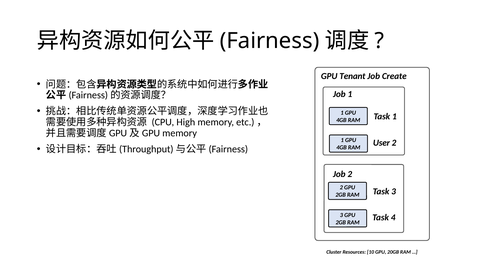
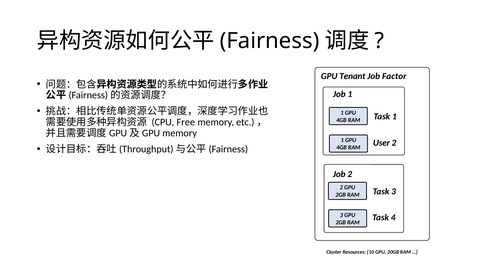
Create: Create -> Factor (394, 76)
High: High -> Free (186, 122)
